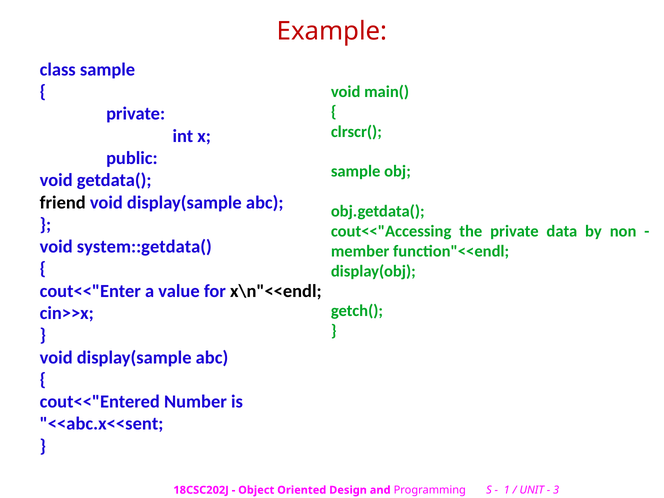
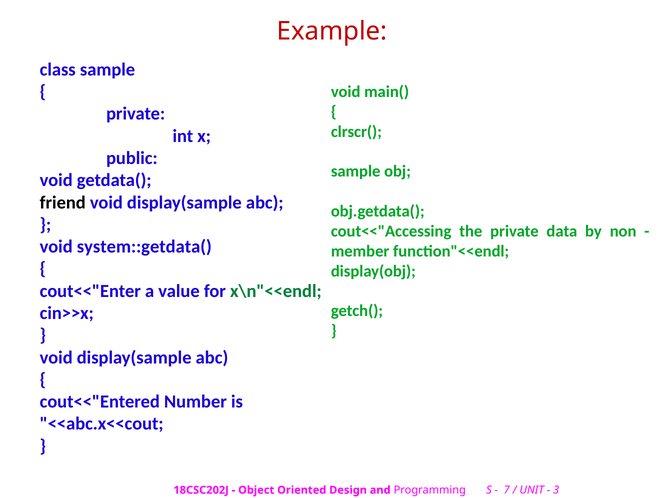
x\n"<<endl colour: black -> green (276, 291)
<<abc.x<<sent: <<abc.x<<sent -> <<abc.x<<cout (102, 424)
1: 1 -> 7 (507, 490)
